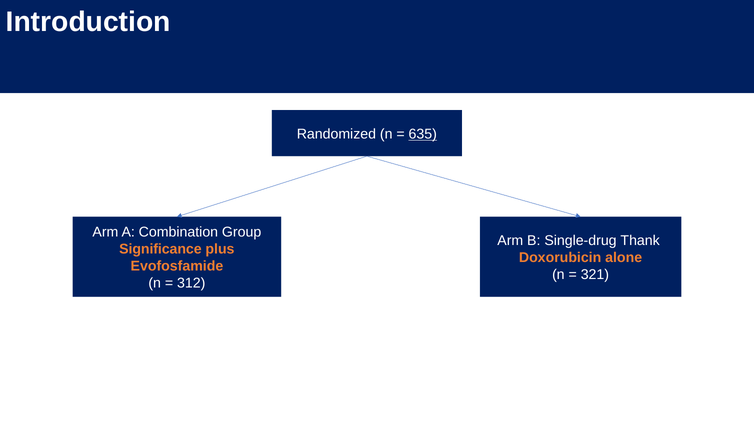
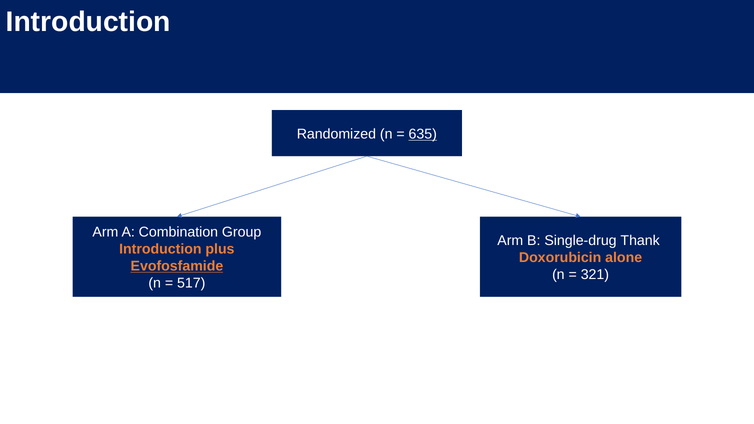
Significance: Significance -> Introduction (160, 249)
Evofosfamide underline: none -> present (177, 266)
312: 312 -> 517 (191, 283)
